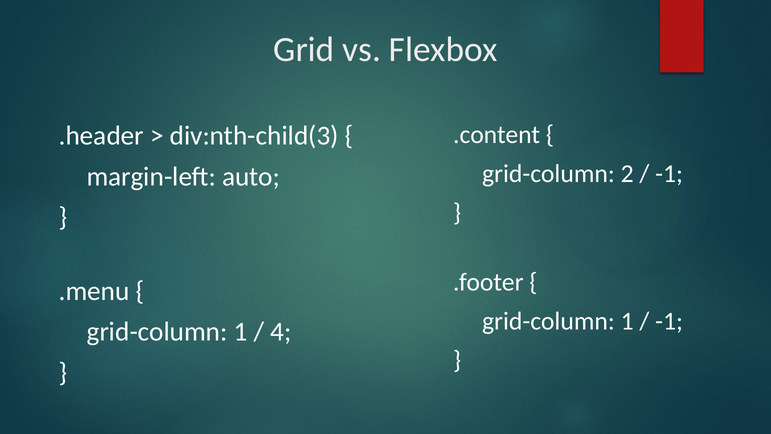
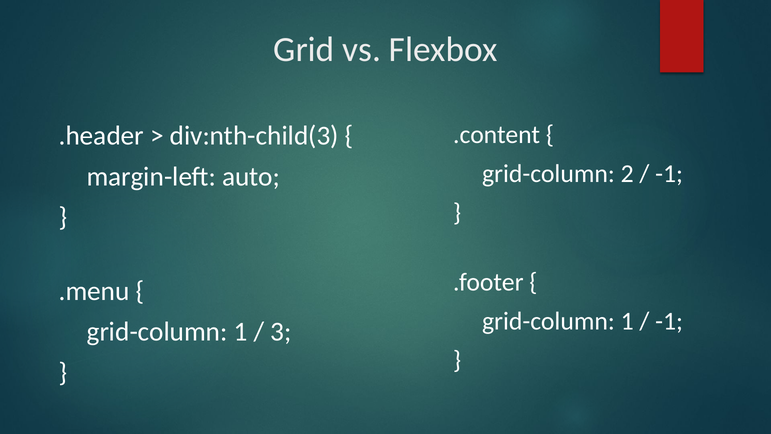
4: 4 -> 3 (281, 332)
